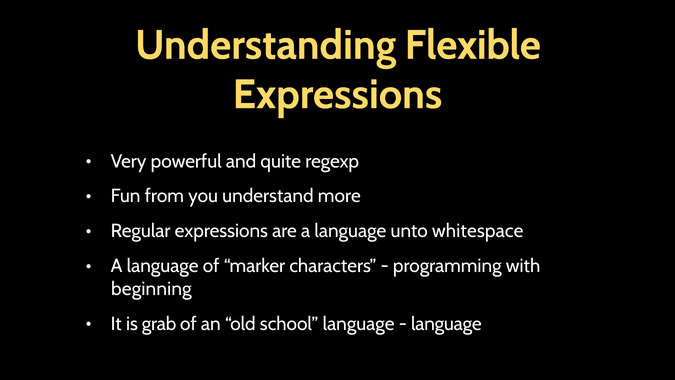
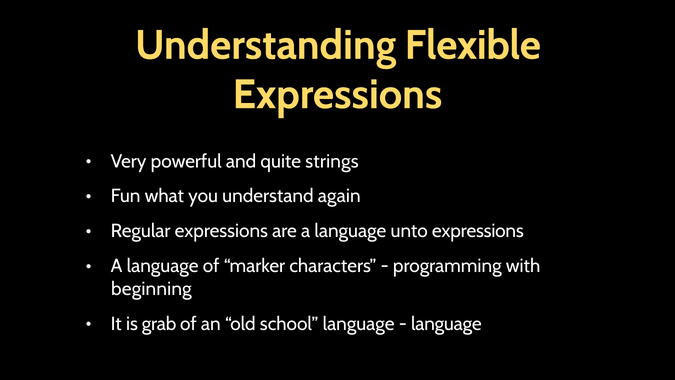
regexp: regexp -> strings (332, 161)
from: from -> what (164, 196)
more: more -> again (339, 196)
unto whitespace: whitespace -> expressions (478, 231)
